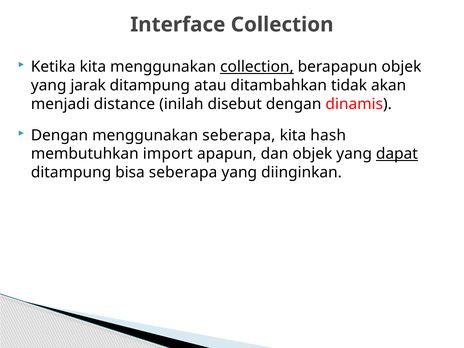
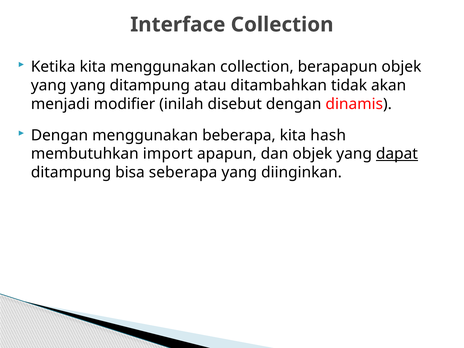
collection underline: present -> none (257, 67)
yang jarak: jarak -> yang (88, 85)
distance: distance -> modifier (124, 104)
menggunakan seberapa: seberapa -> beberapa (239, 135)
